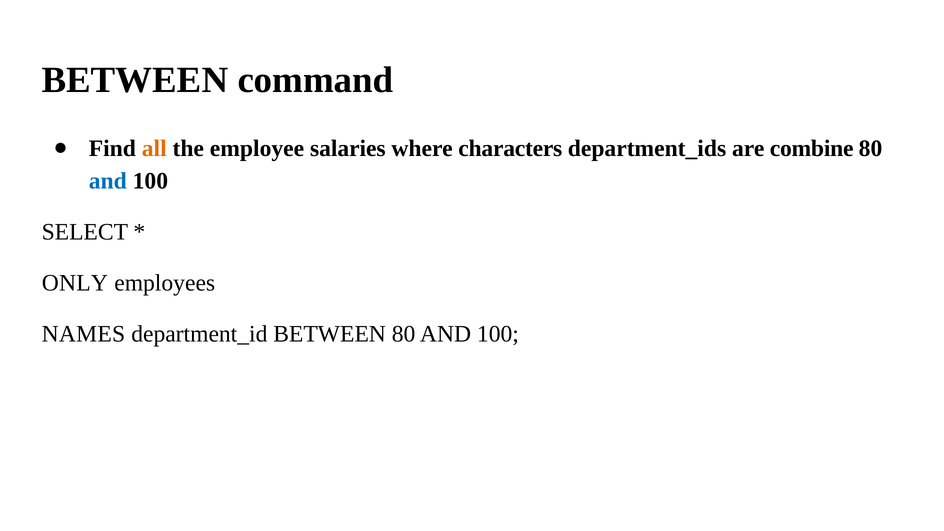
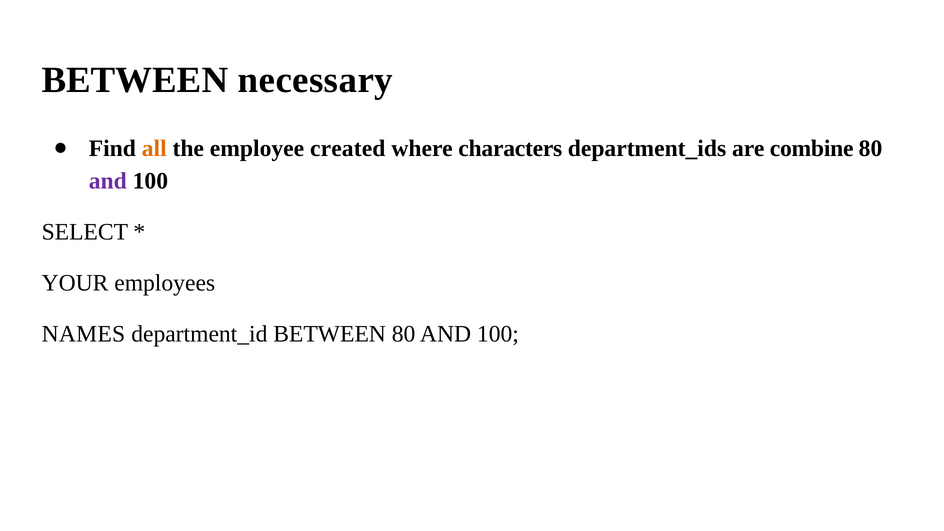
command: command -> necessary (315, 80)
salaries: salaries -> created (348, 148)
and colour: blue -> purple (108, 181)
ONLY: ONLY -> YOUR (75, 283)
